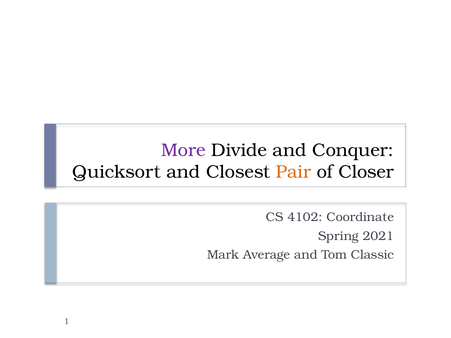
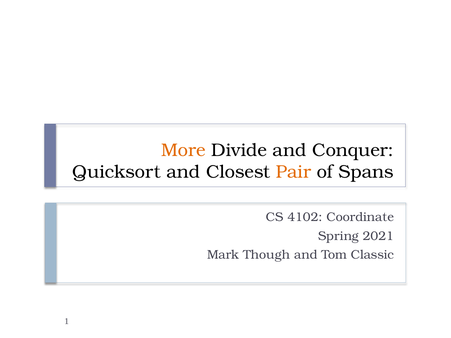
More colour: purple -> orange (183, 150)
Closer: Closer -> Spans (366, 172)
Average: Average -> Though (267, 255)
